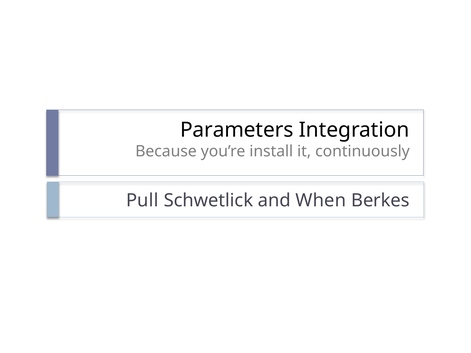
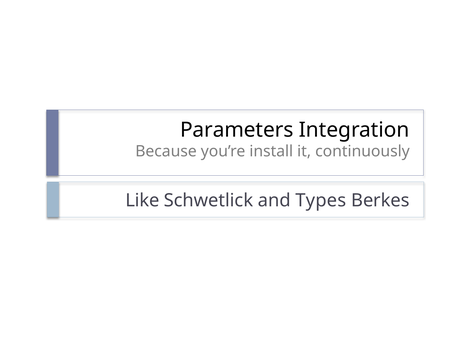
Pull: Pull -> Like (142, 200)
When: When -> Types (321, 200)
